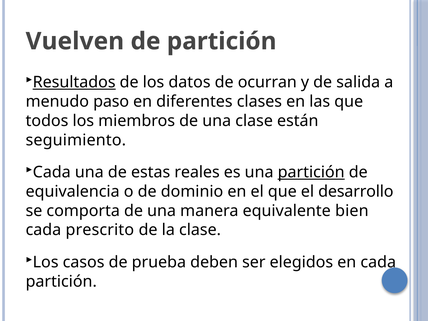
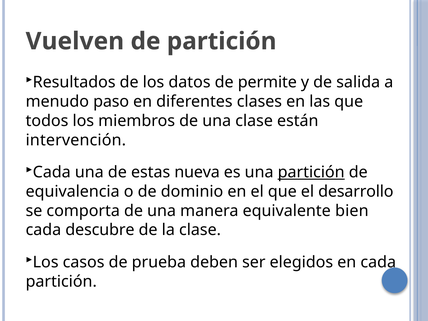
Resultados underline: present -> none (74, 82)
ocurran: ocurran -> permite (267, 82)
seguimiento: seguimiento -> intervención (76, 140)
reales: reales -> nueva (197, 172)
prescrito: prescrito -> descubre (100, 230)
